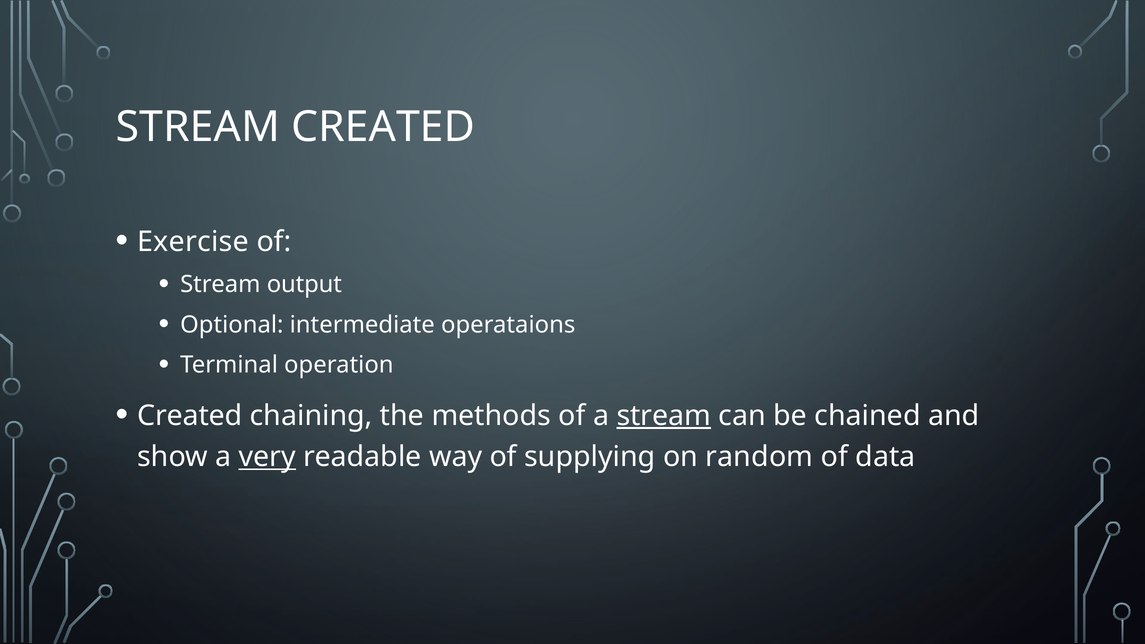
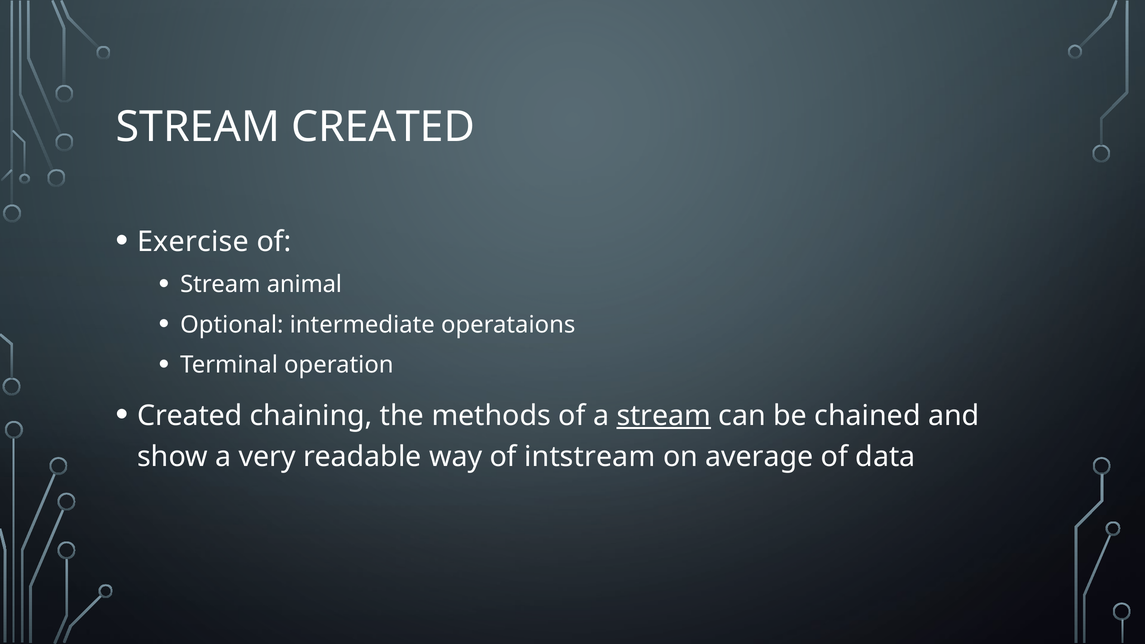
output: output -> animal (304, 284)
very underline: present -> none (267, 457)
supplying: supplying -> intstream (590, 457)
random: random -> average (759, 457)
